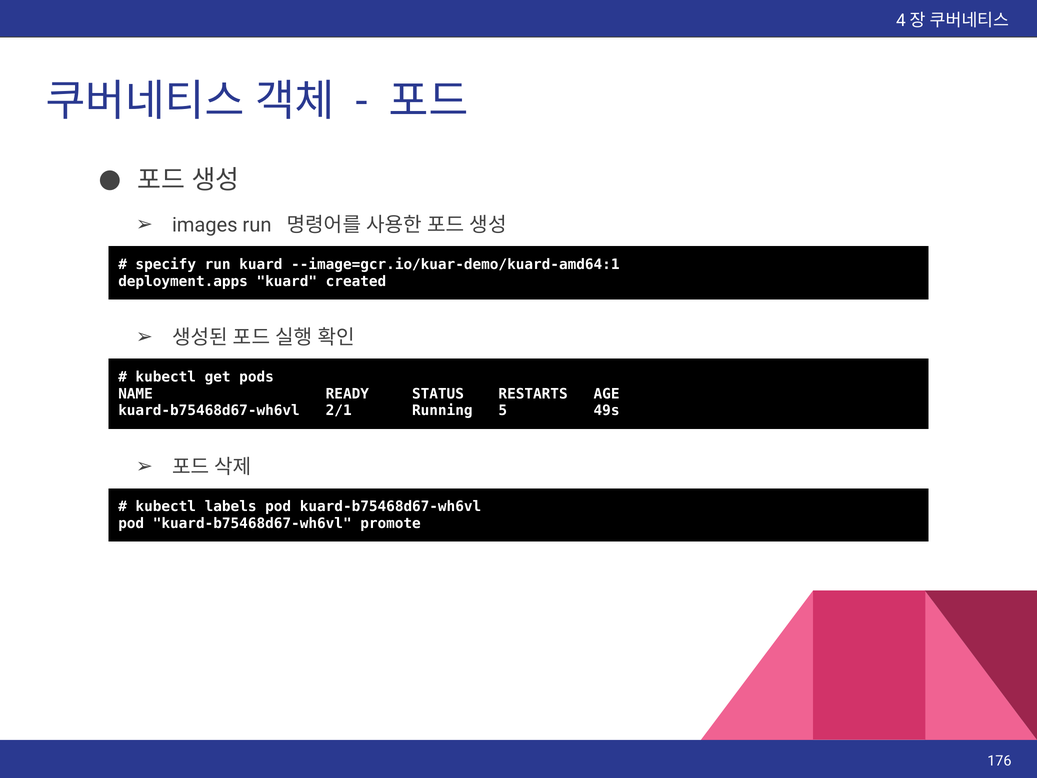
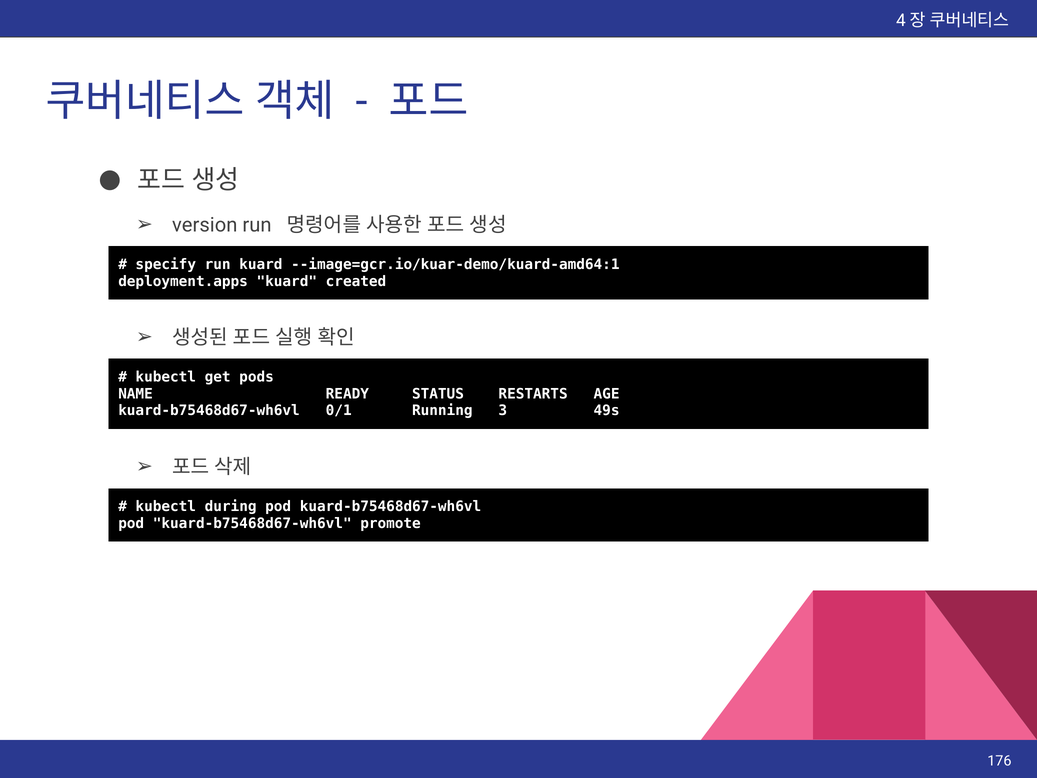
images: images -> version (205, 225)
2/1: 2/1 -> 0/1 (339, 410)
5: 5 -> 3 (503, 410)
labels: labels -> during (231, 507)
